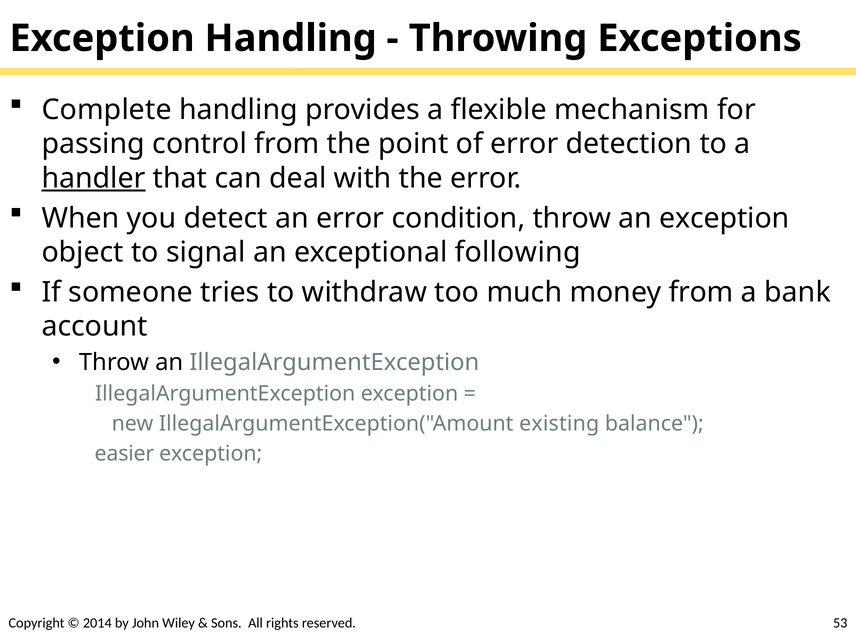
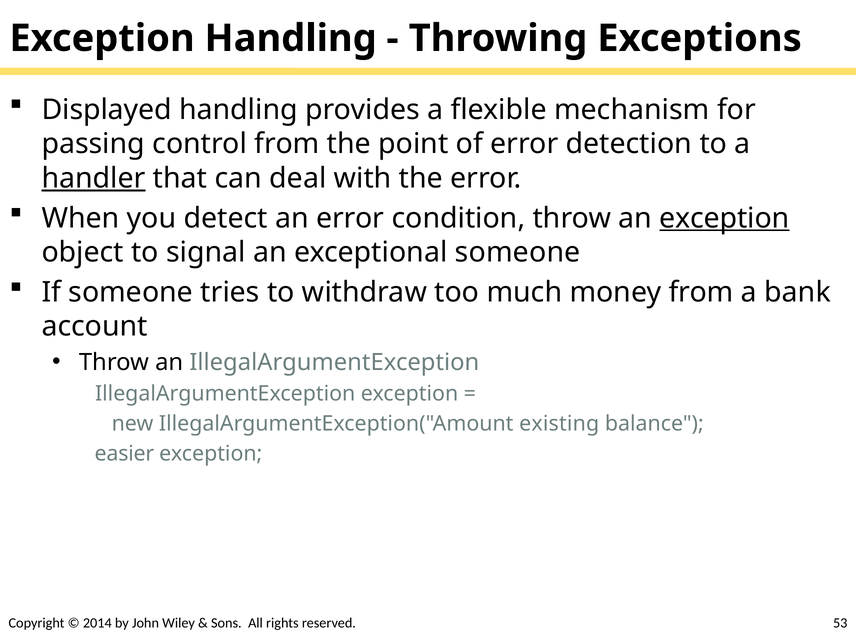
Complete: Complete -> Displayed (107, 110)
exception underline: none -> present (724, 218)
exceptional following: following -> someone (518, 252)
